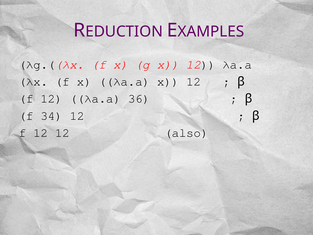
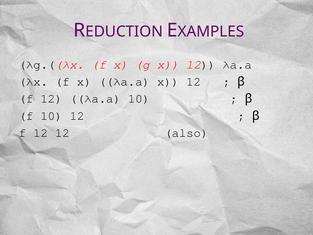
λa.a 36: 36 -> 10 (139, 99)
f 34: 34 -> 10 (52, 116)
